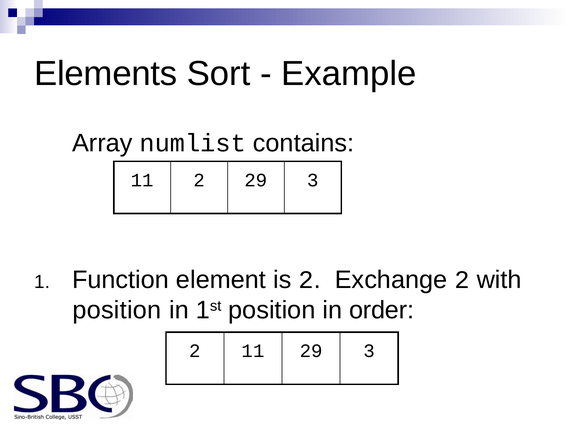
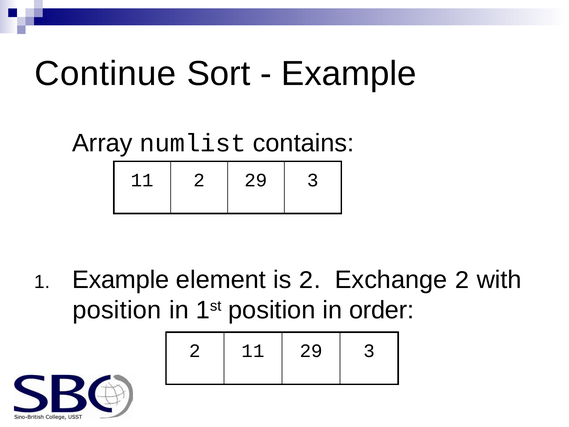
Elements: Elements -> Continue (105, 74)
Function: Function -> Example (121, 280)
